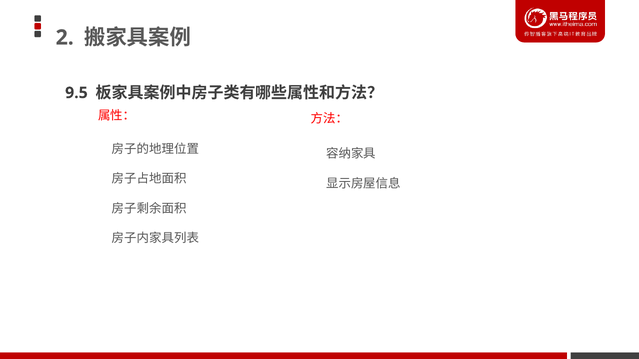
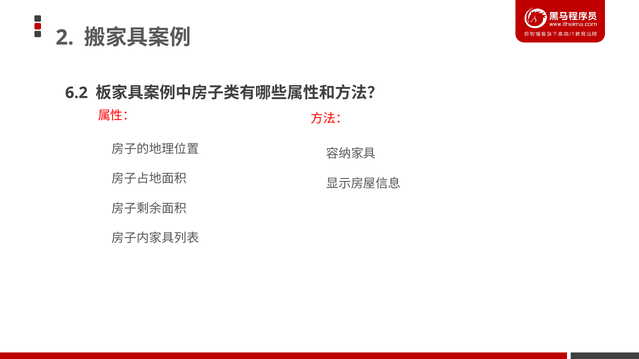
9.5: 9.5 -> 6.2 (76, 93)
